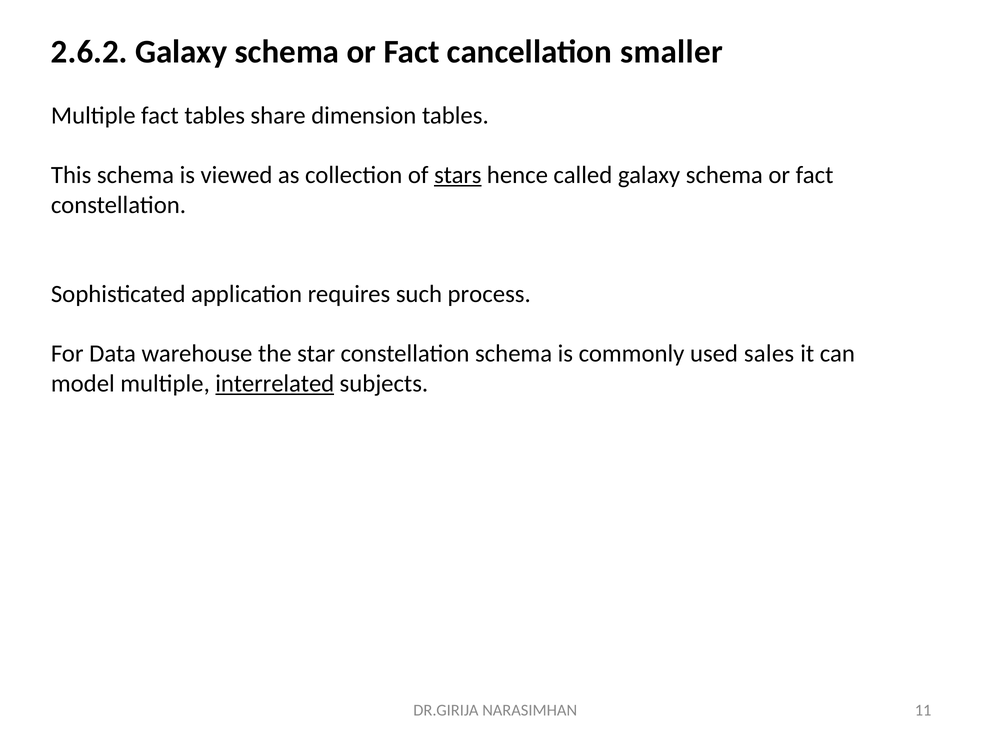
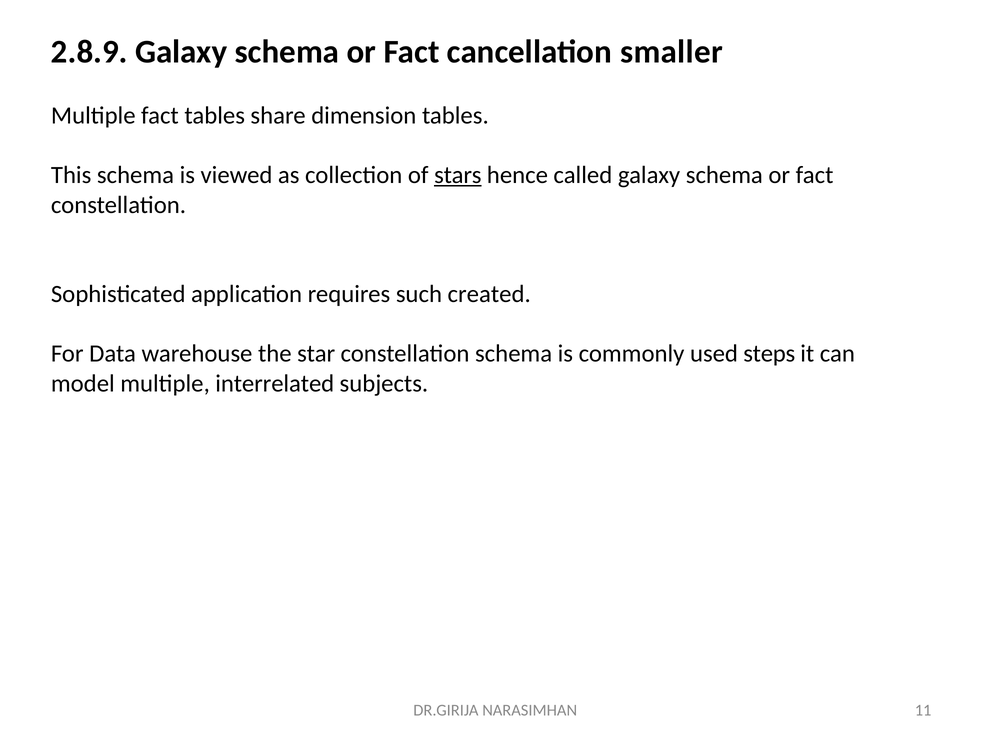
2.6.2: 2.6.2 -> 2.8.9 (89, 52)
process: process -> created (489, 294)
sales: sales -> steps (769, 353)
interrelated underline: present -> none (275, 383)
